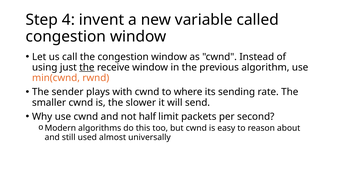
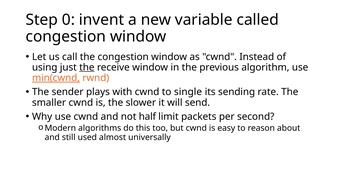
4: 4 -> 0 (68, 20)
min(cwnd underline: none -> present (56, 78)
where: where -> single (188, 92)
